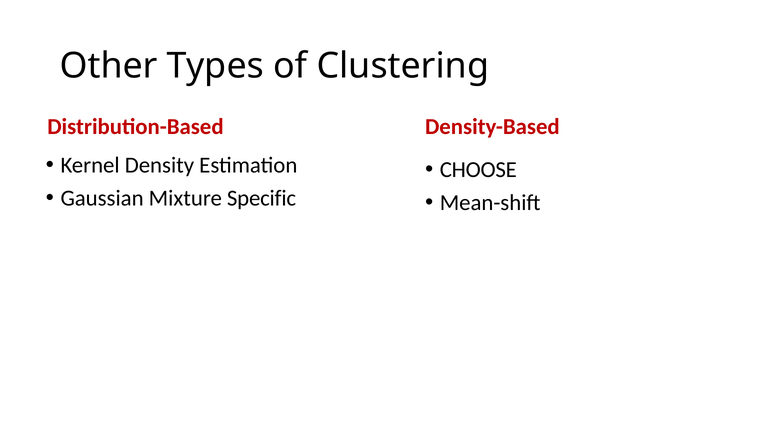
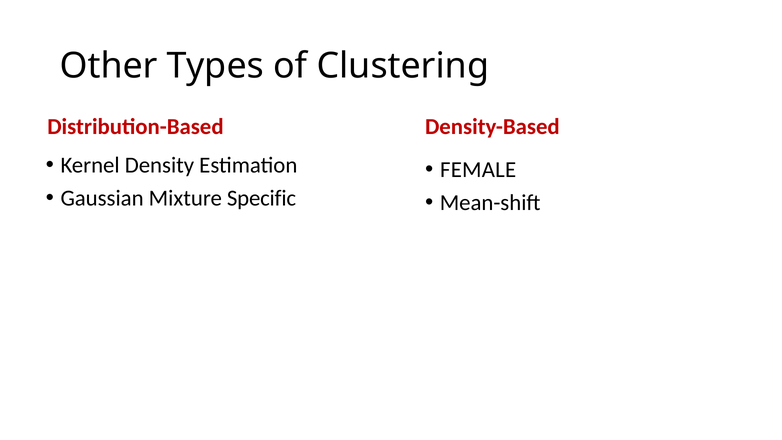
CHOOSE: CHOOSE -> FEMALE (478, 170)
